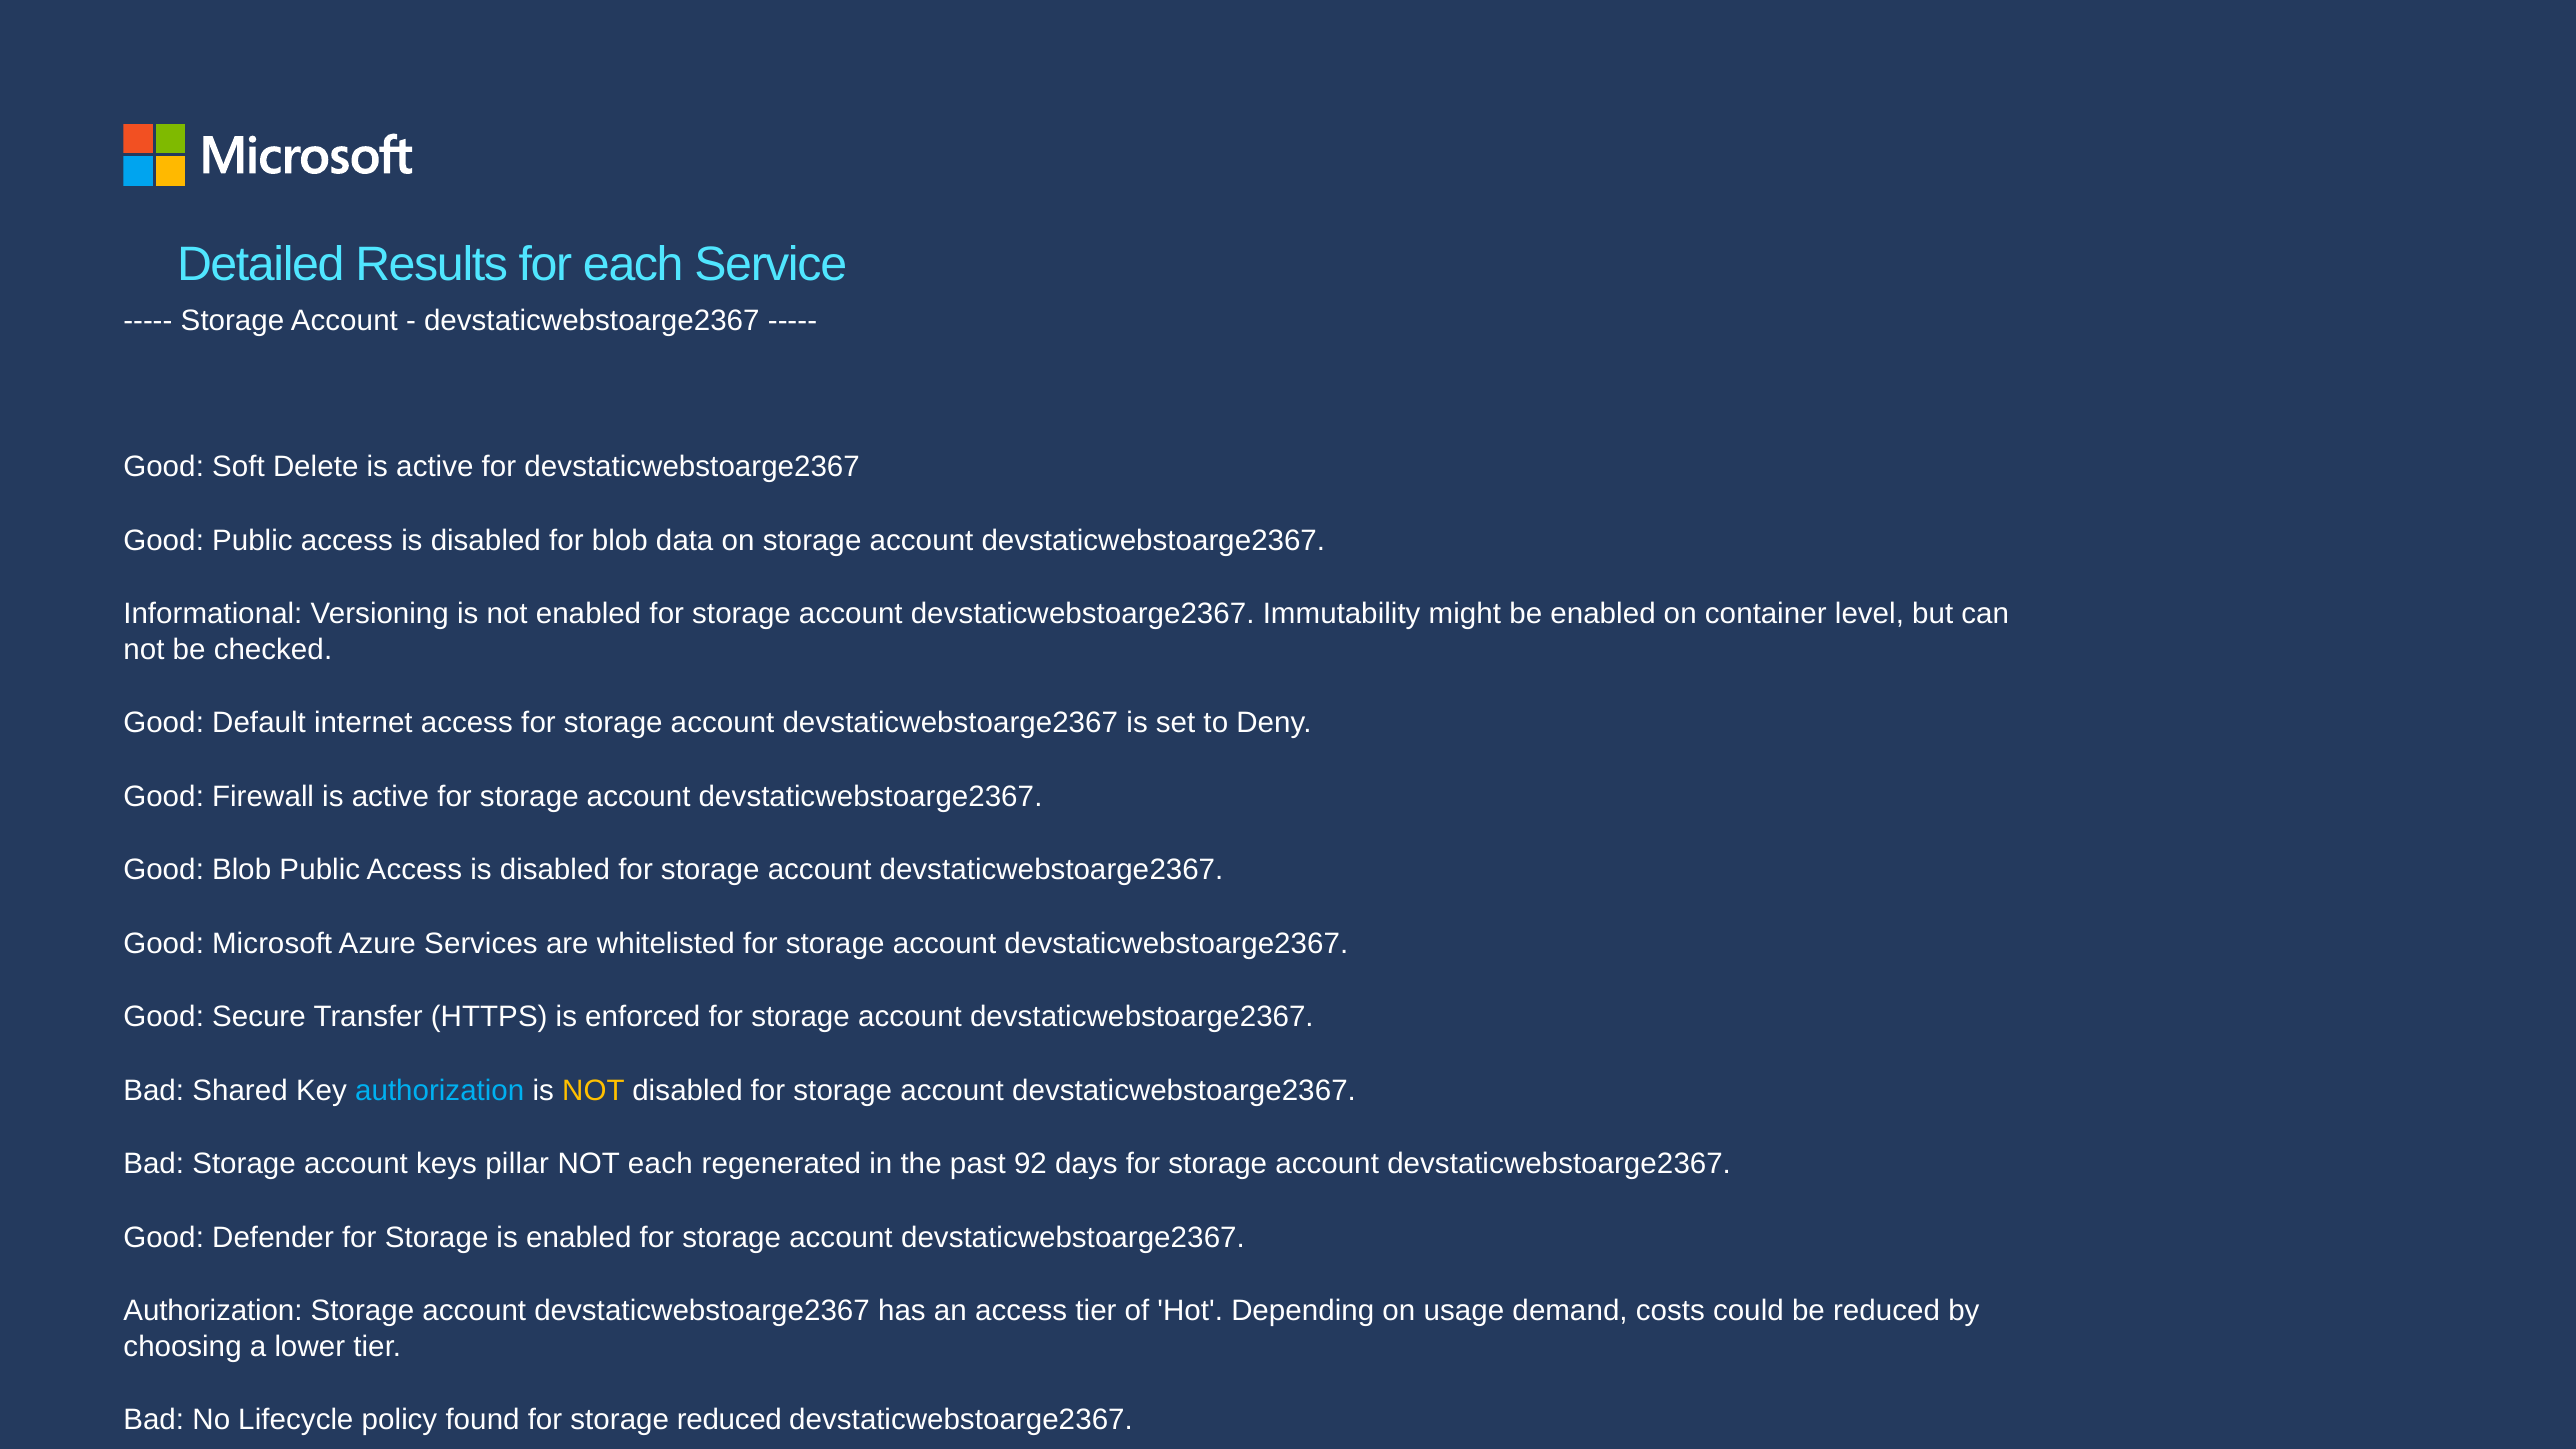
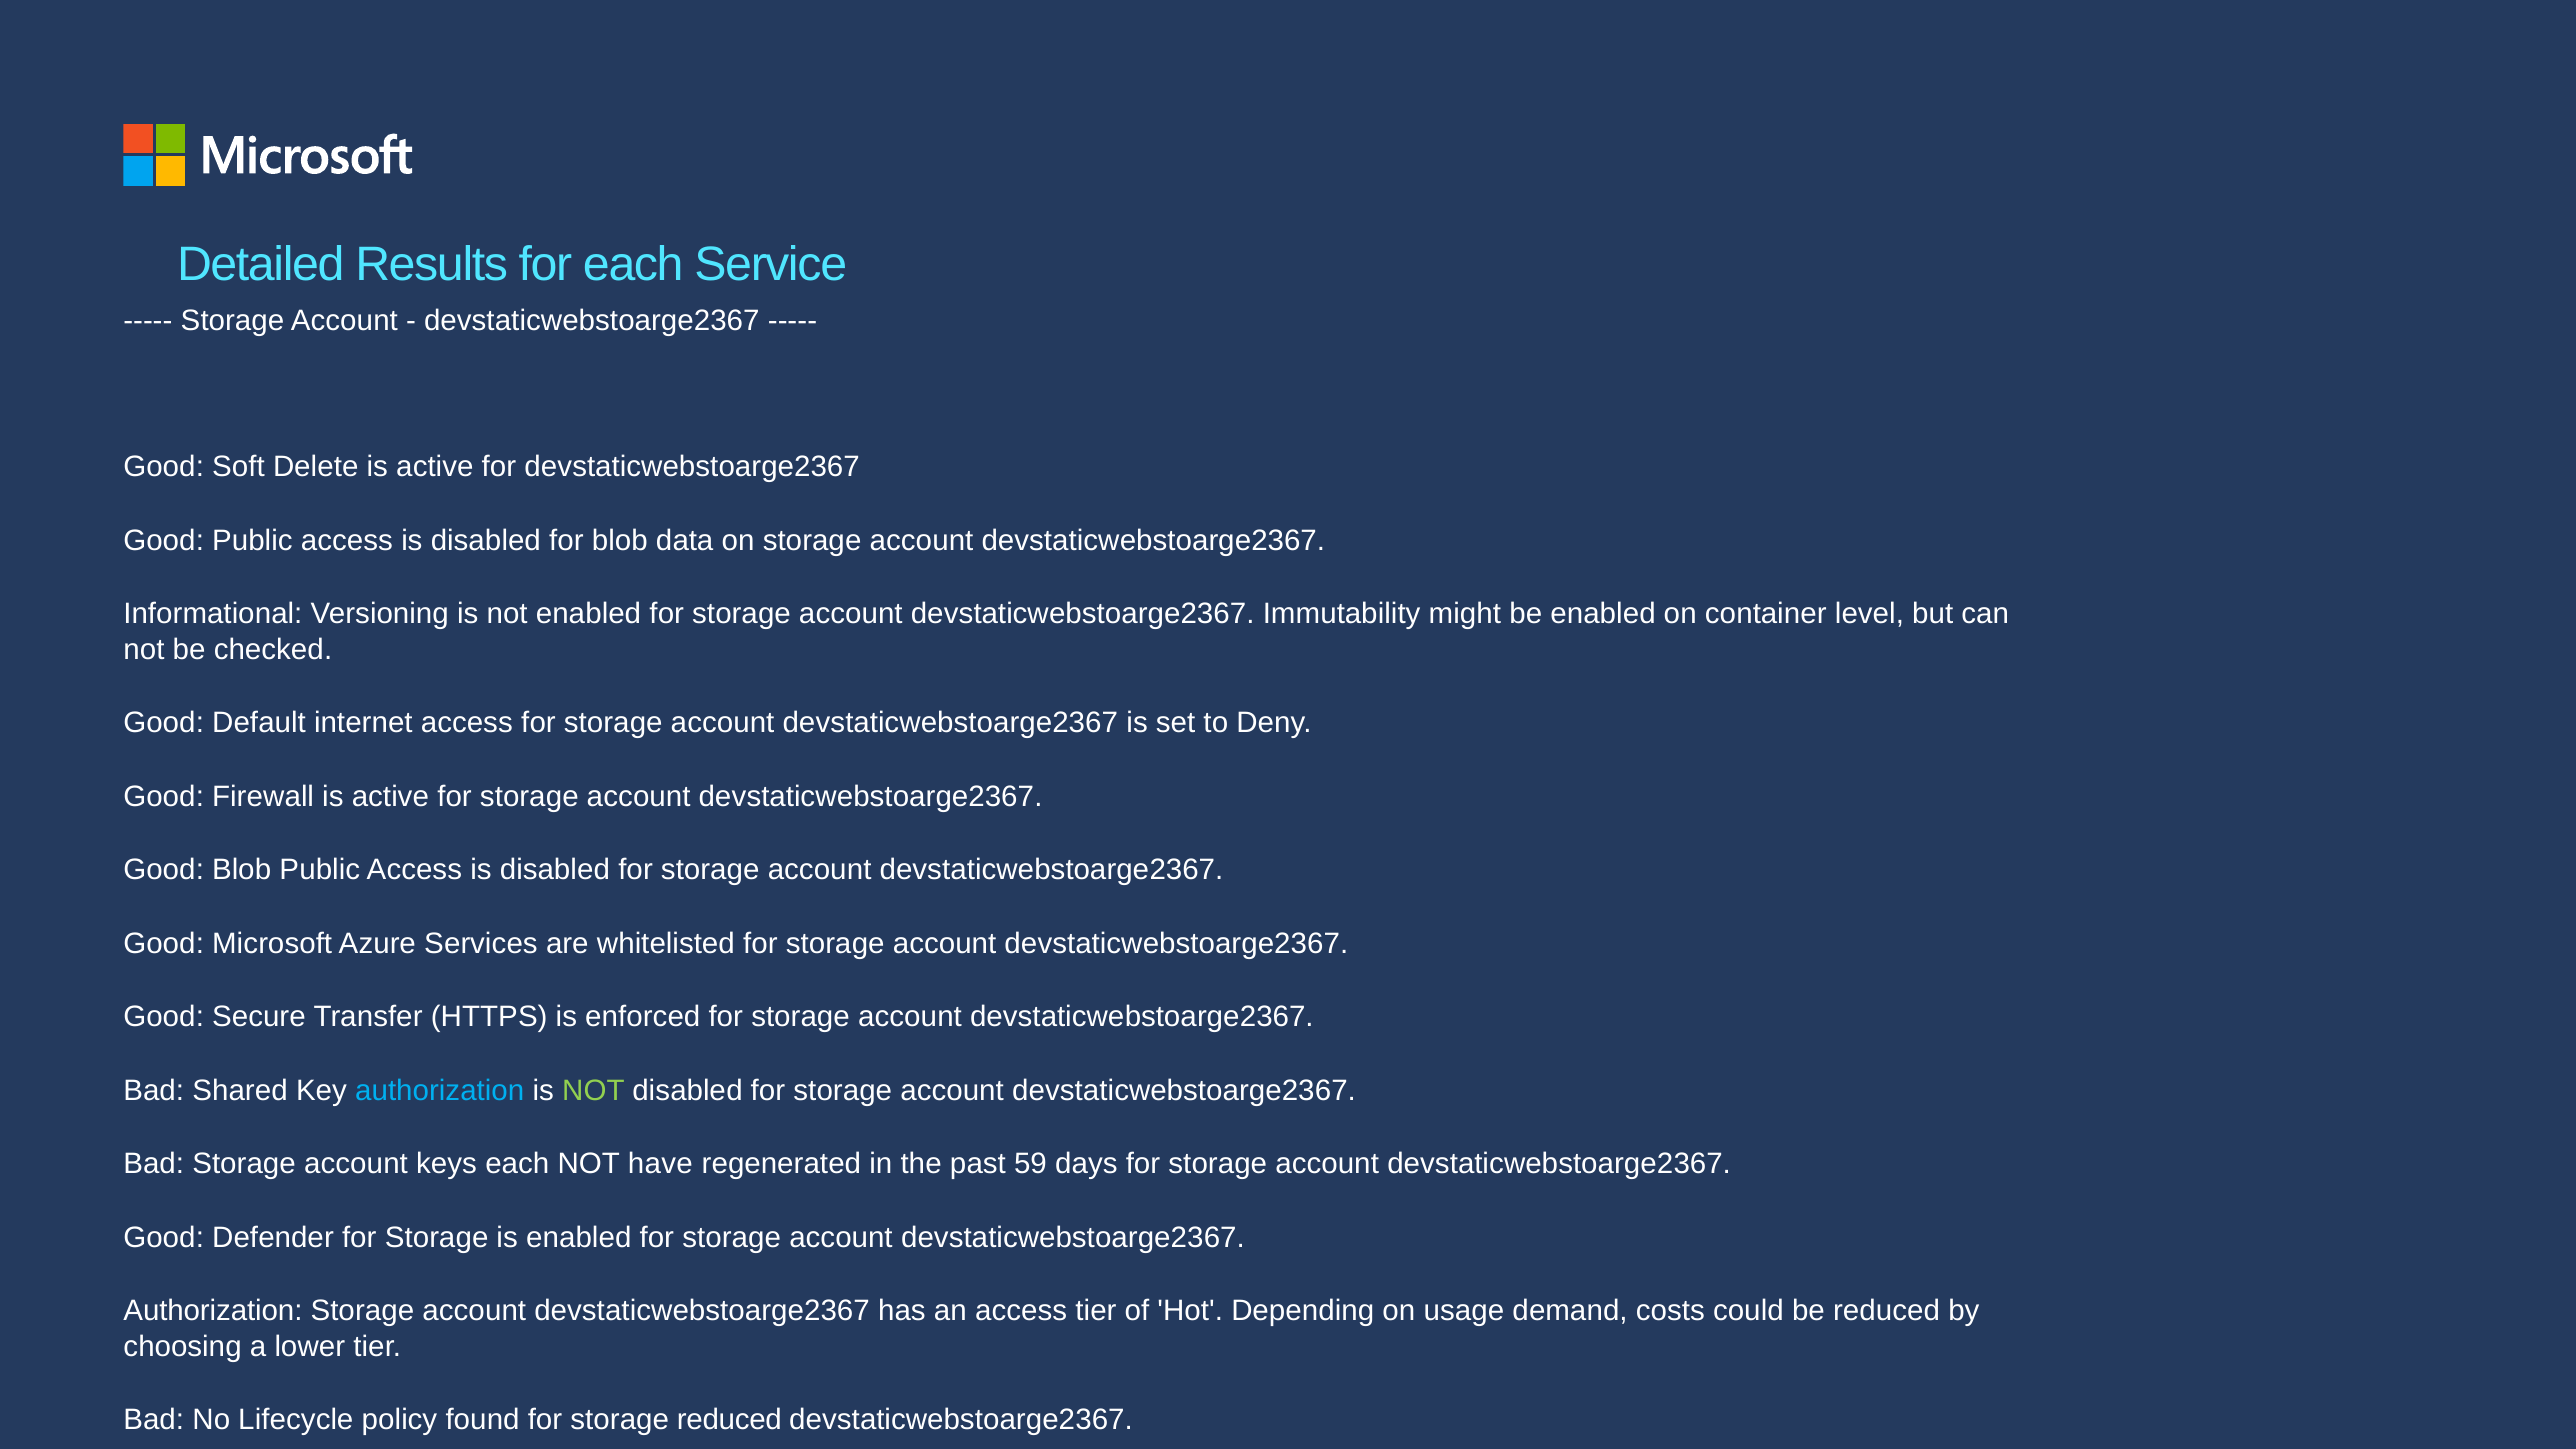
NOT colour: yellow -> light green (593, 1091)
keys pillar: pillar -> each (517, 1164)
NOT each: each -> have (660, 1164)
92: 92 -> 59 (1030, 1164)
